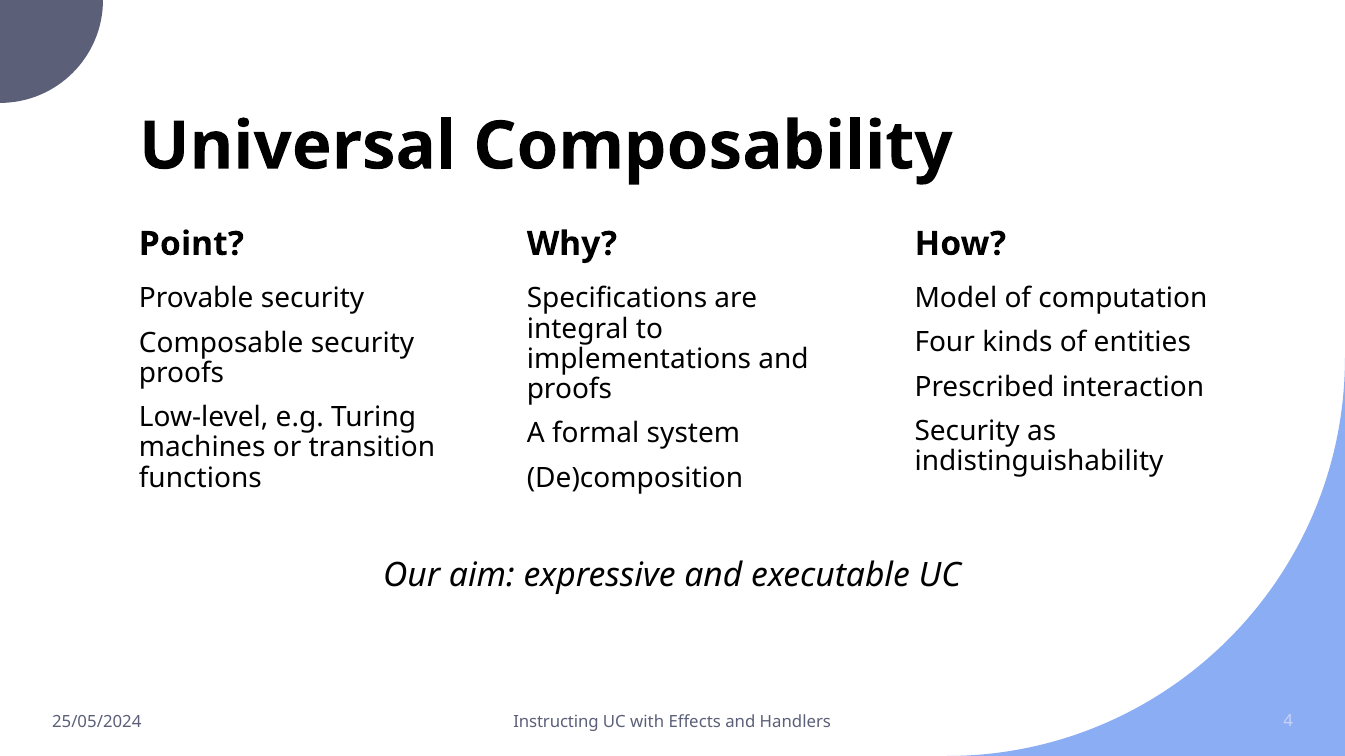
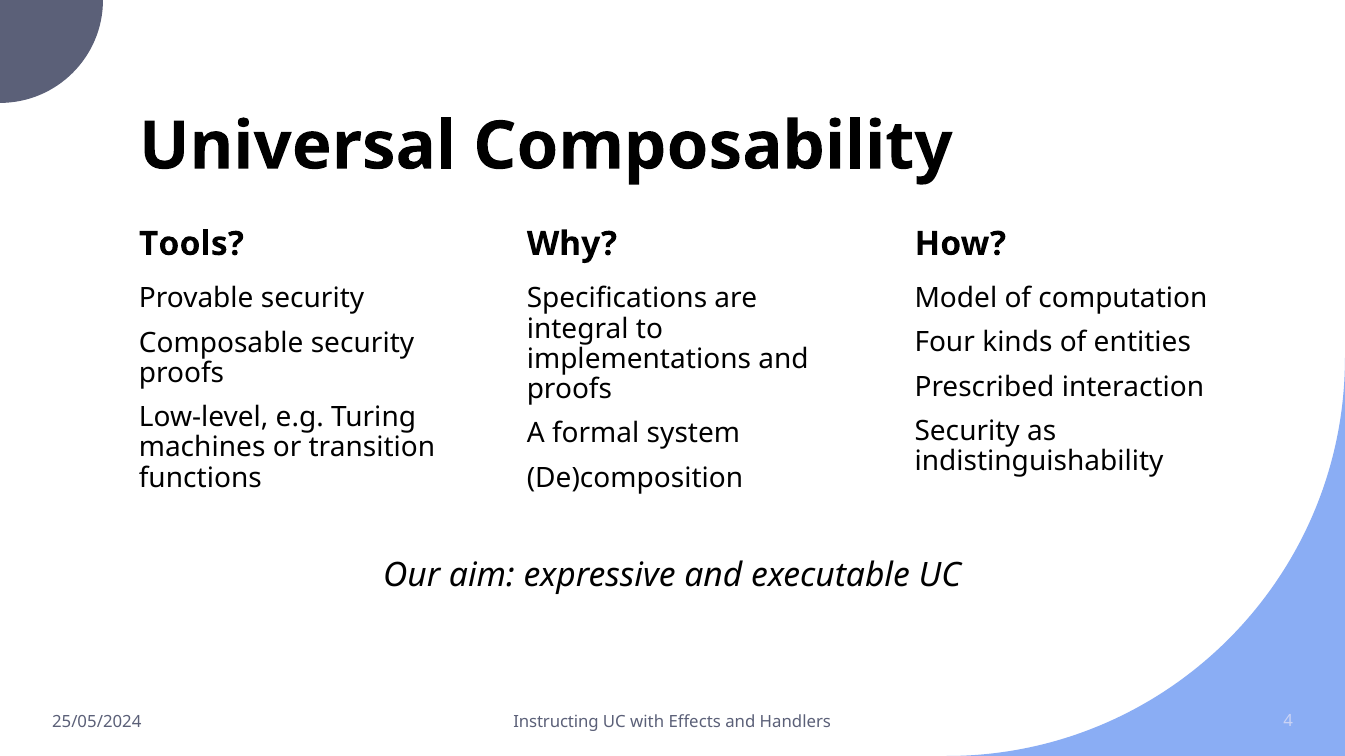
Point: Point -> Tools (191, 244)
